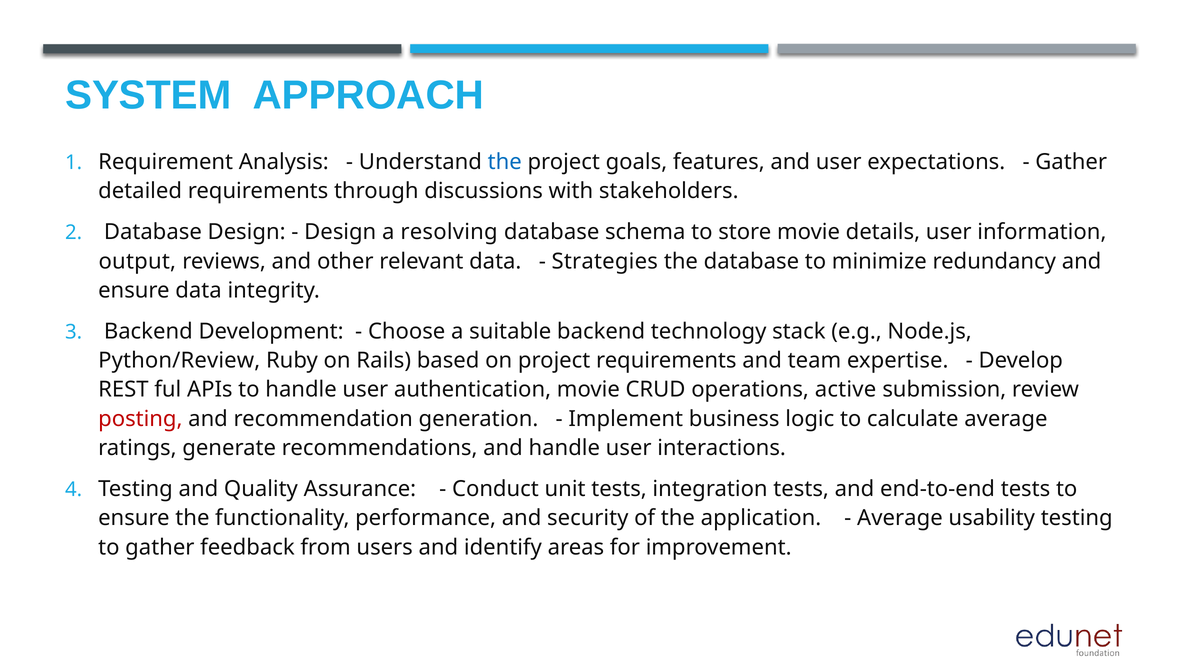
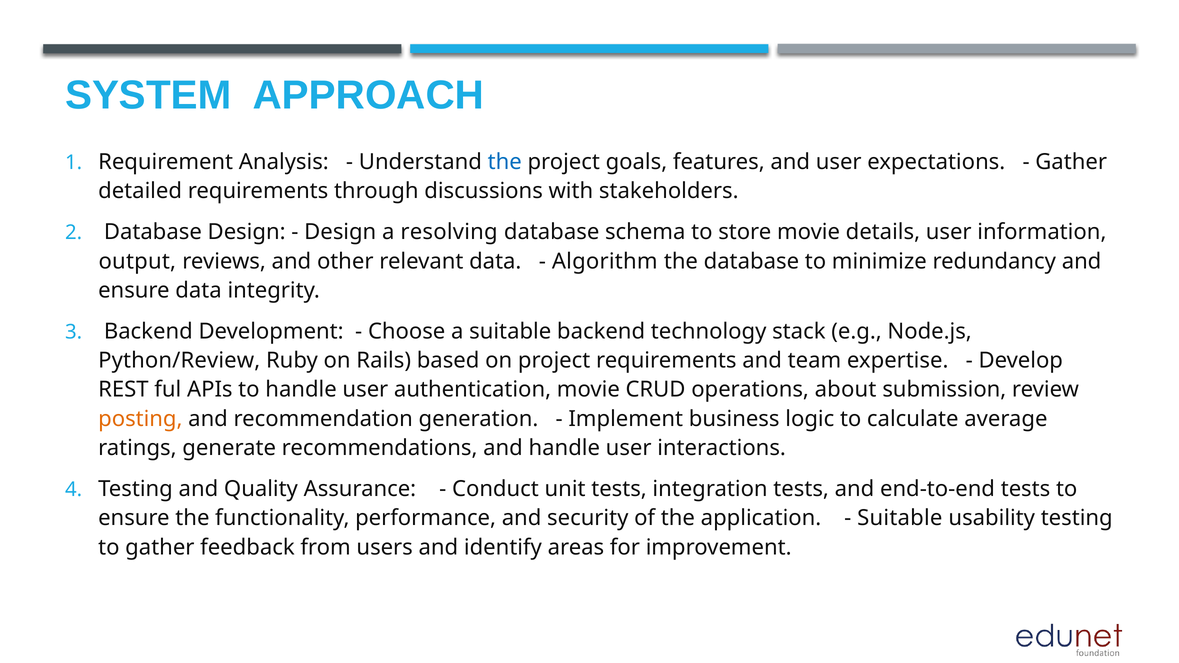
Strategies: Strategies -> Algorithm (605, 261)
active: active -> about (846, 390)
posting colour: red -> orange (140, 419)
Average: Average -> Suitable (900, 518)
